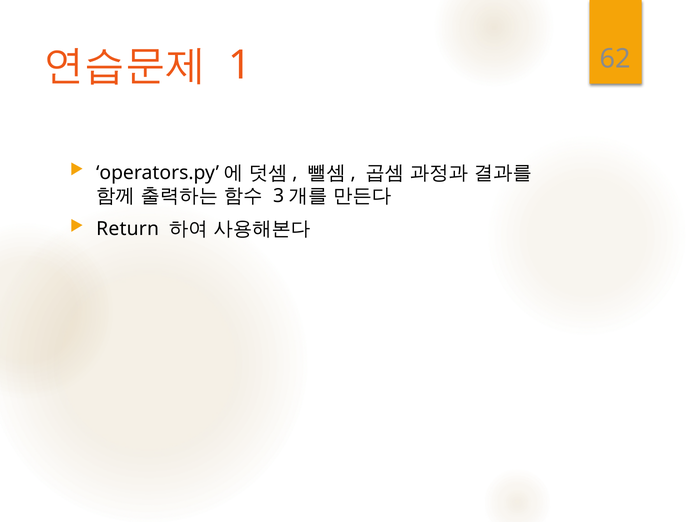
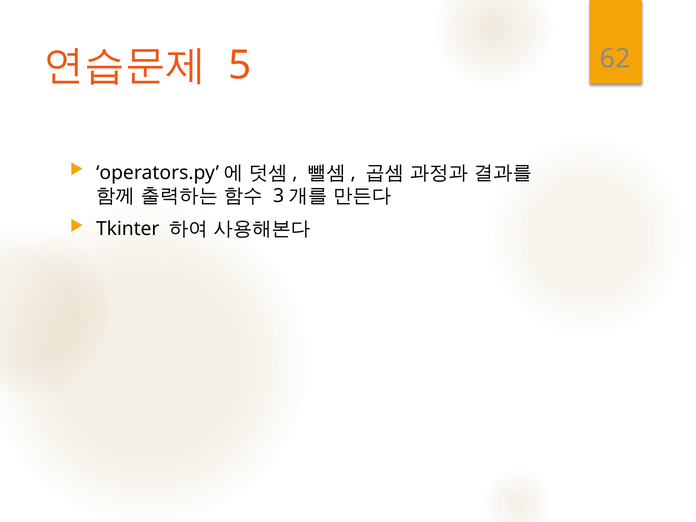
1: 1 -> 5 (240, 65)
Return: Return -> Tkinter (128, 229)
